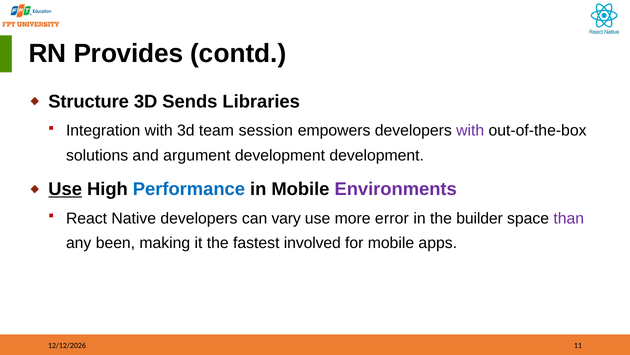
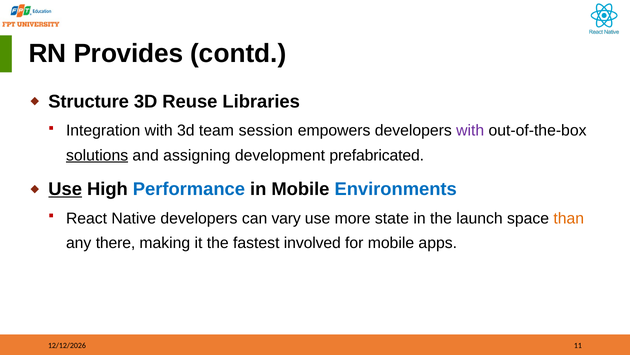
Sends: Sends -> Reuse (190, 101)
solutions underline: none -> present (97, 155)
argument: argument -> assigning (197, 155)
development development: development -> prefabricated (377, 155)
Environments colour: purple -> blue (396, 189)
error: error -> state (392, 218)
builder: builder -> launch (480, 218)
than colour: purple -> orange (569, 218)
been: been -> there (116, 243)
